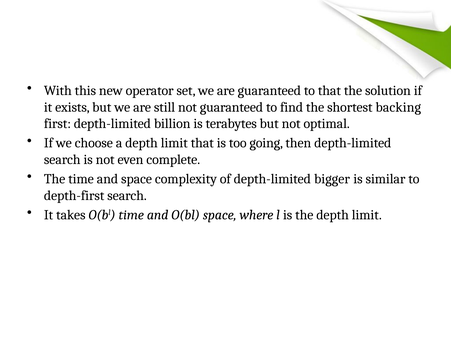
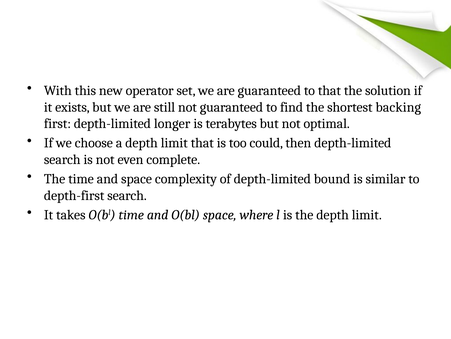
billion: billion -> longer (172, 123)
going: going -> could (266, 143)
bigger: bigger -> bound (332, 179)
